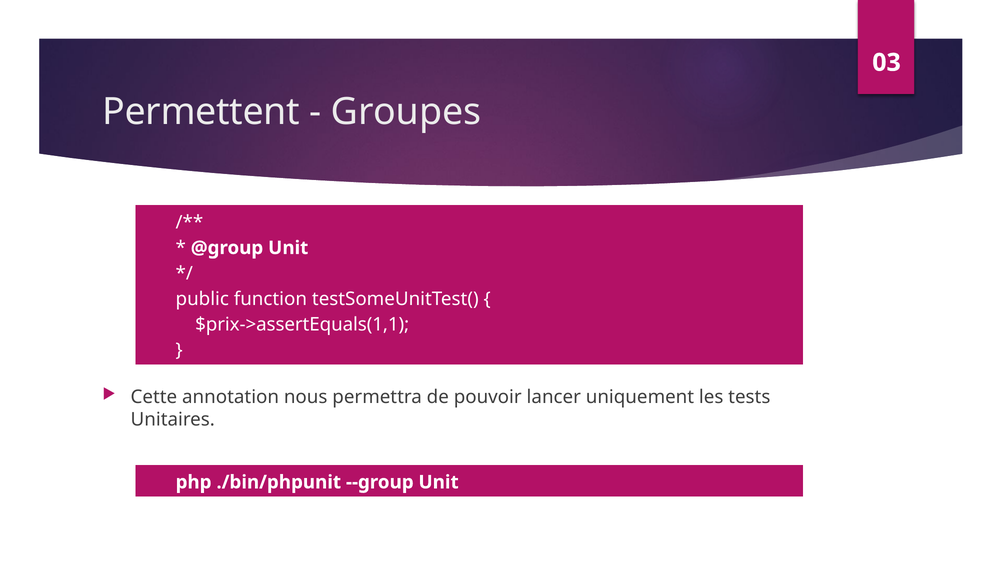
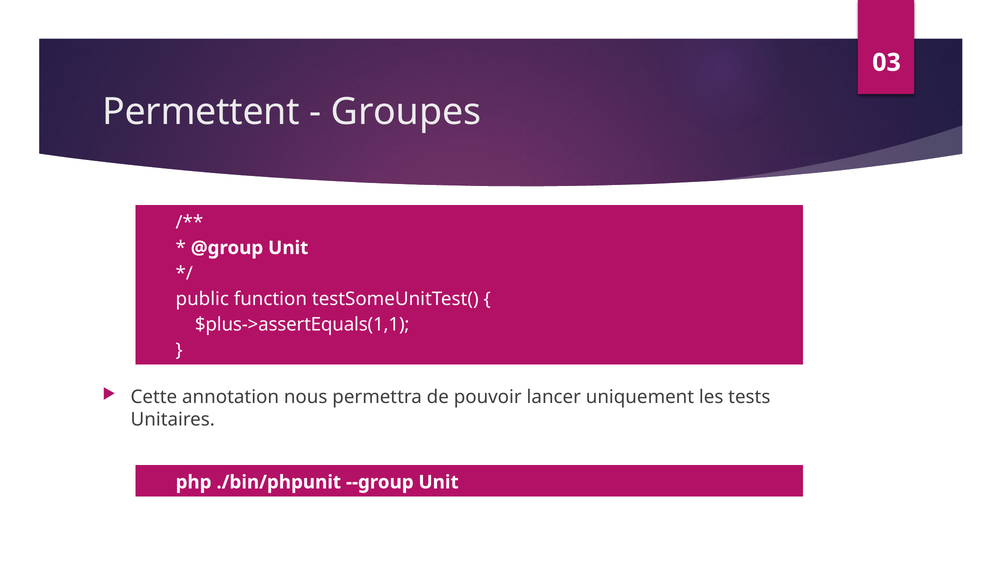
$prix->assertEquals(1,1: $prix->assertEquals(1,1 -> $plus->assertEquals(1,1 (302, 324)
